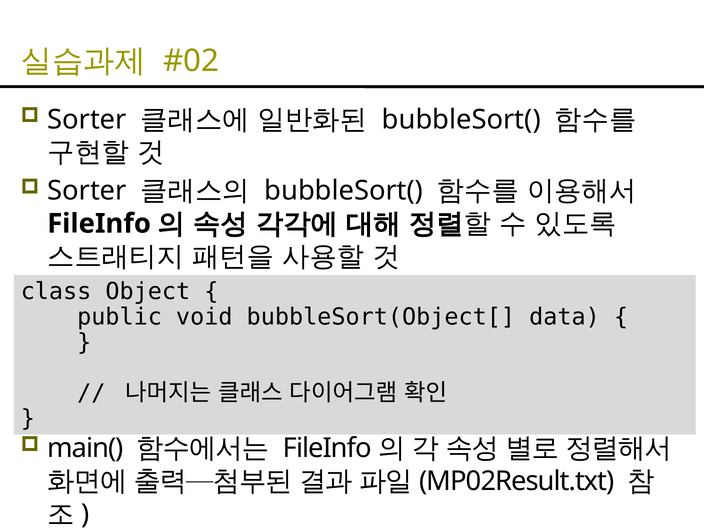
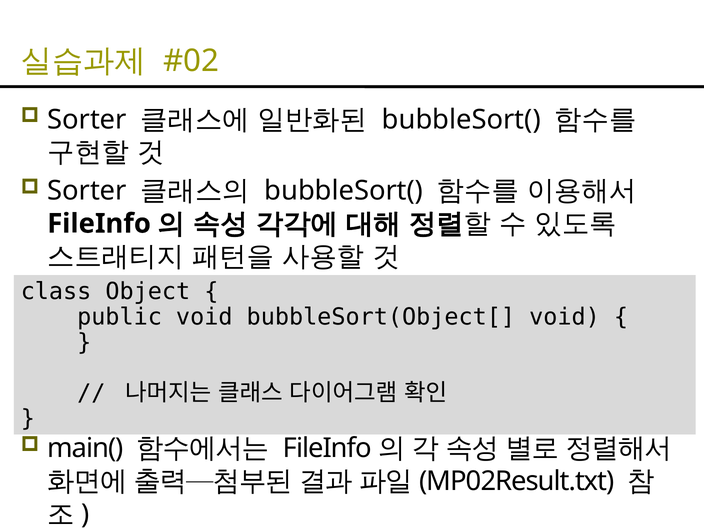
bubbleSort(Object[ data: data -> void (565, 317)
